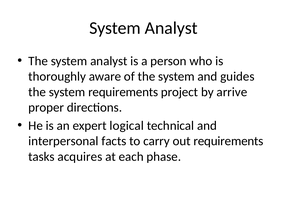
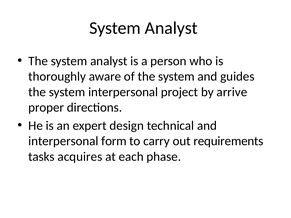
system requirements: requirements -> interpersonal (123, 92)
logical: logical -> design (127, 126)
facts: facts -> form (114, 141)
